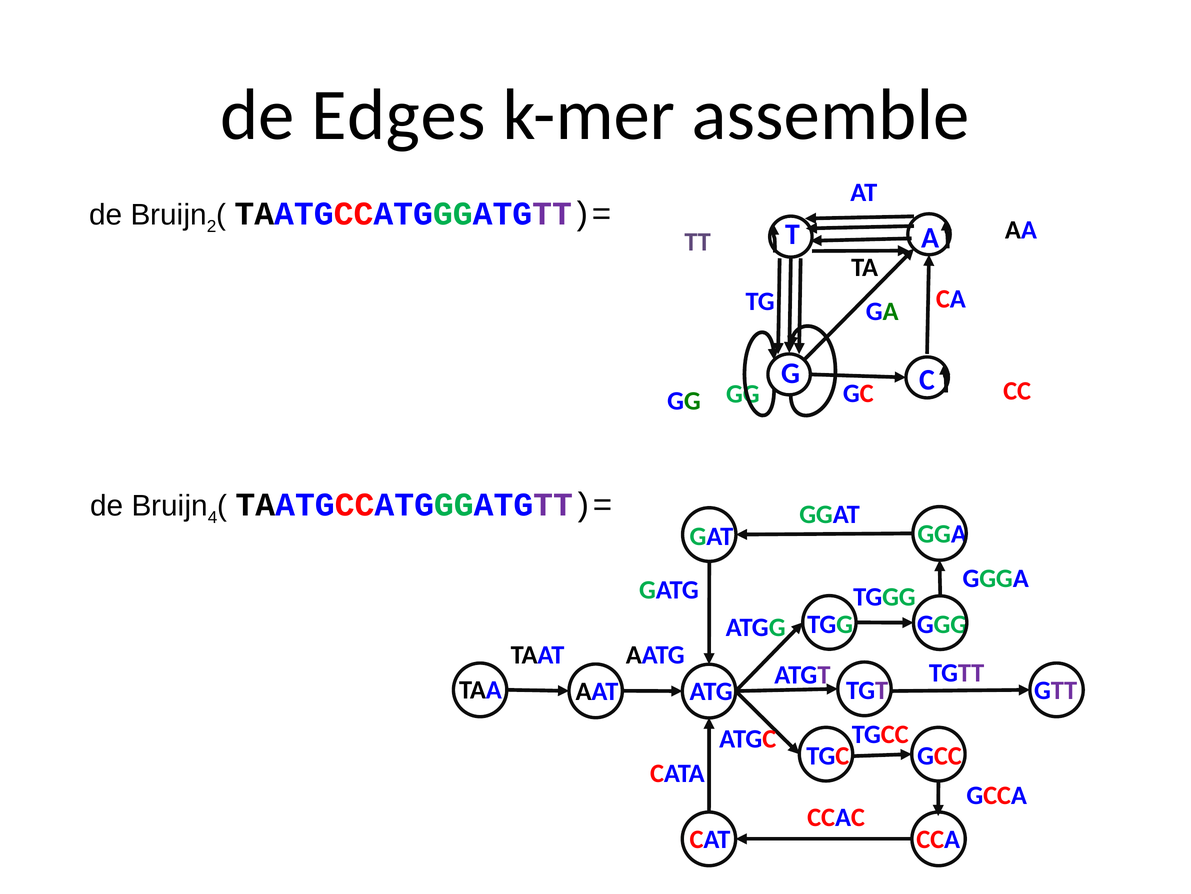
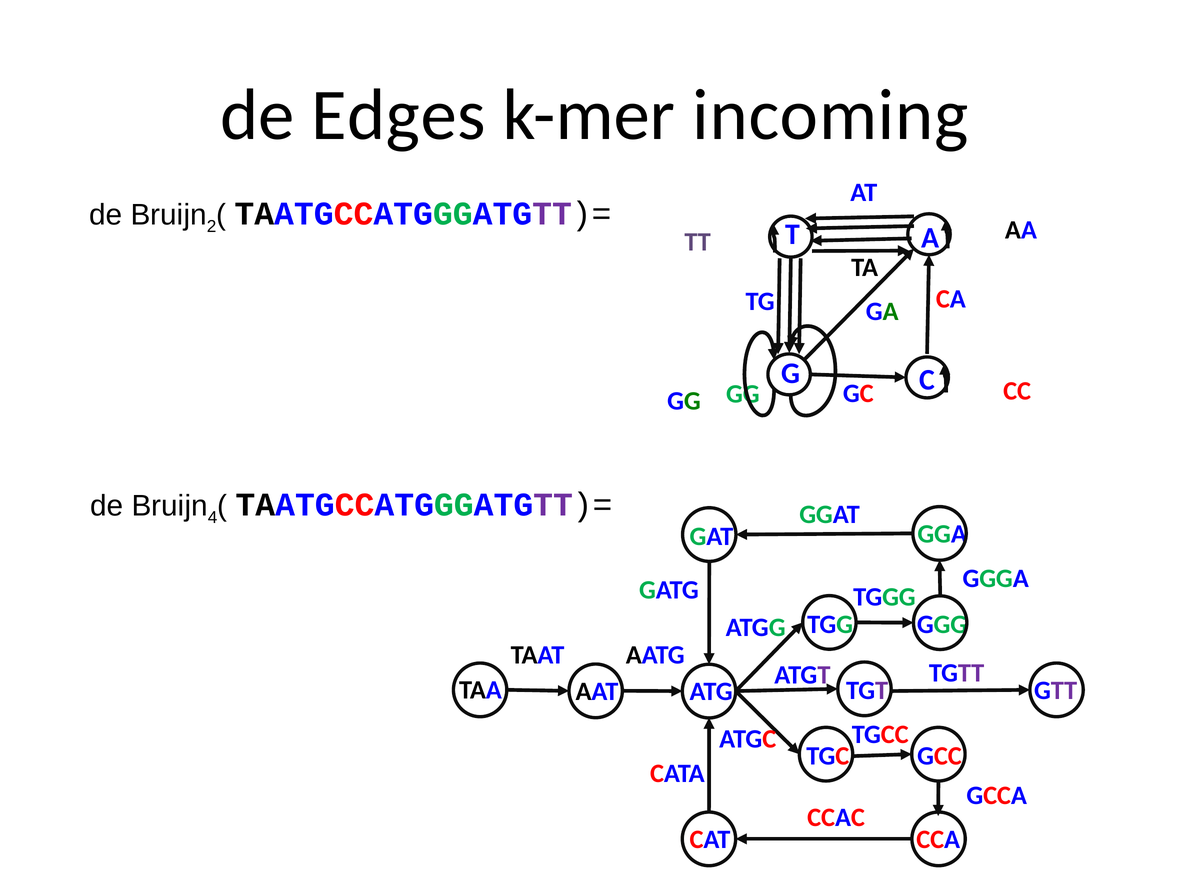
assemble: assemble -> incoming (830, 115)
